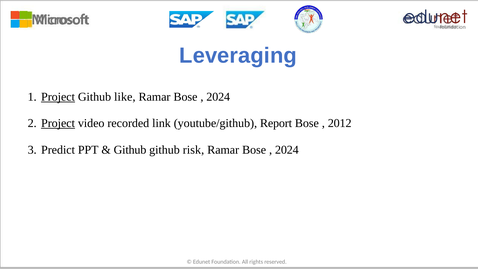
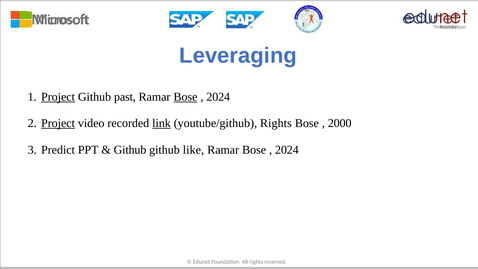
like: like -> past (125, 97)
Bose underline: none -> present (185, 97)
link underline: none -> present (162, 123)
youtube/github Report: Report -> Rights (276, 123)
2012: 2012 -> 2000 (340, 123)
risk: risk -> like (193, 150)
